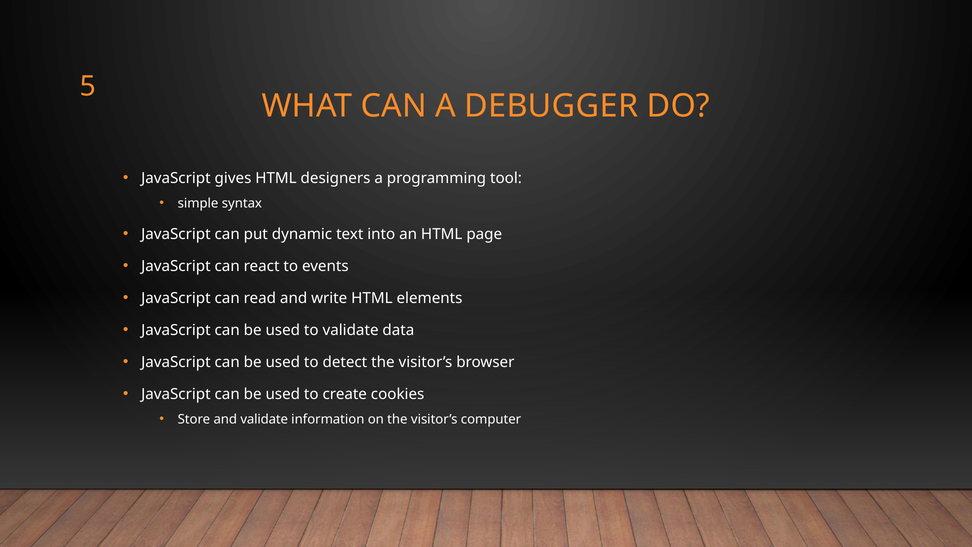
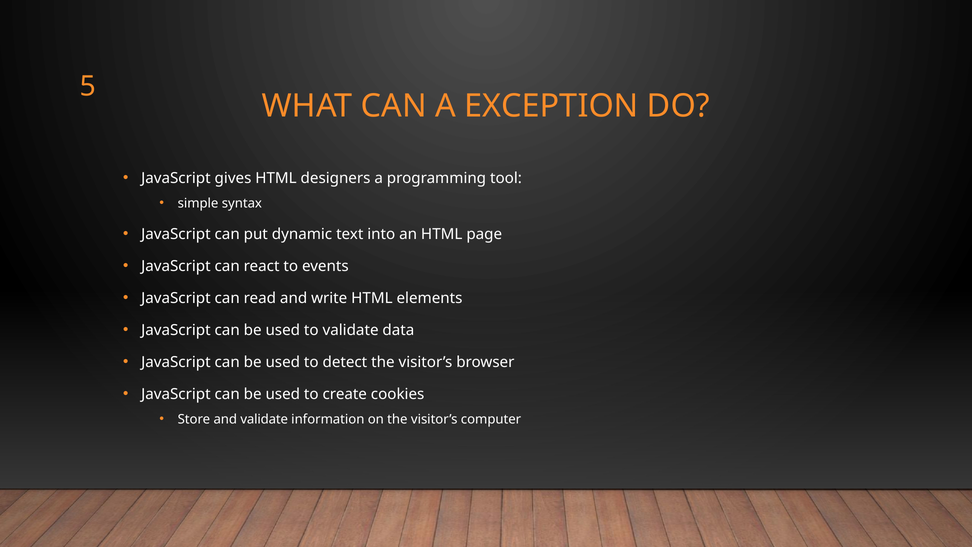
DEBUGGER: DEBUGGER -> EXCEPTION (551, 106)
